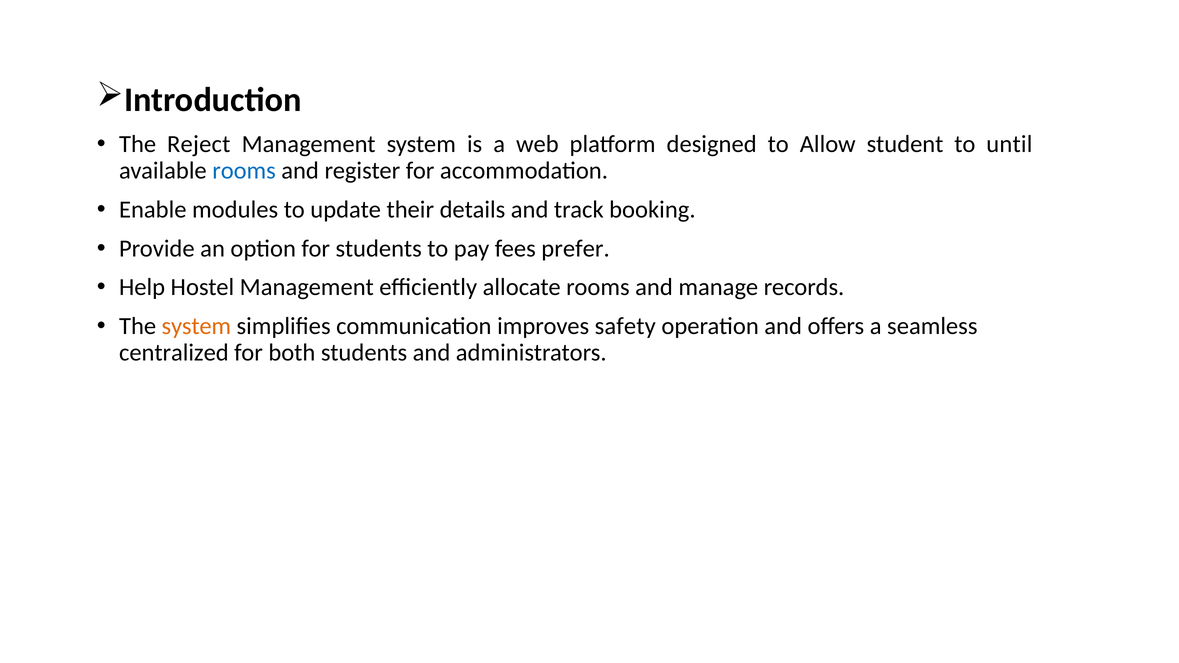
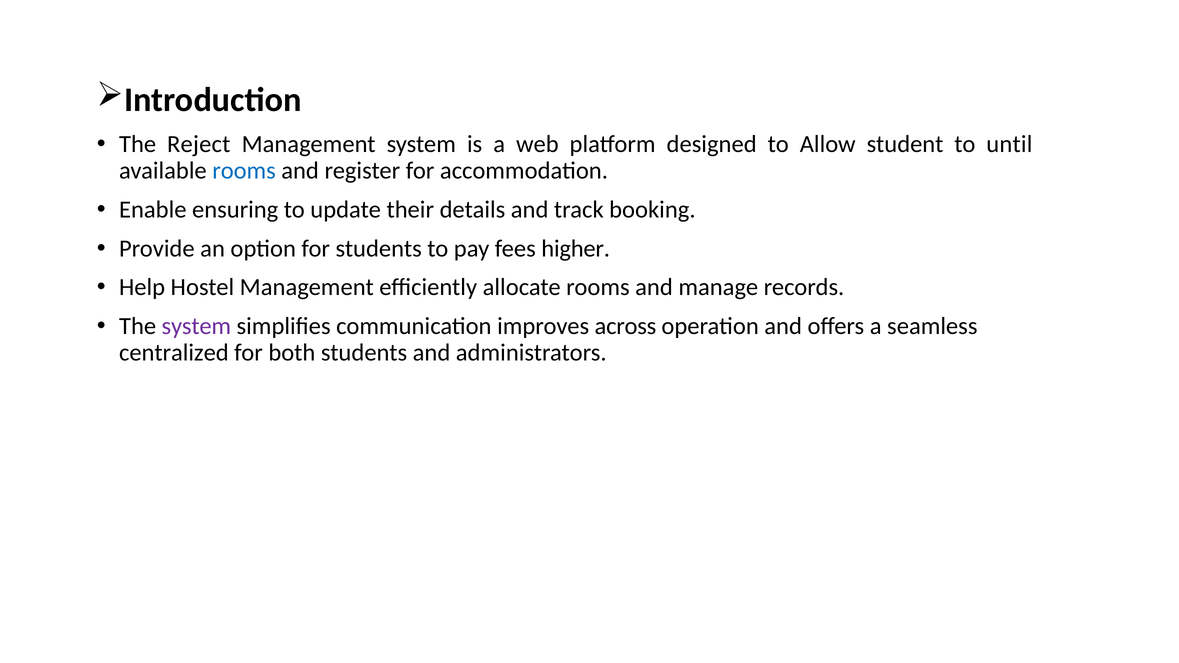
modules: modules -> ensuring (235, 210)
prefer: prefer -> higher (576, 249)
system colour: orange -> purple (196, 326)
safety: safety -> across (625, 326)
